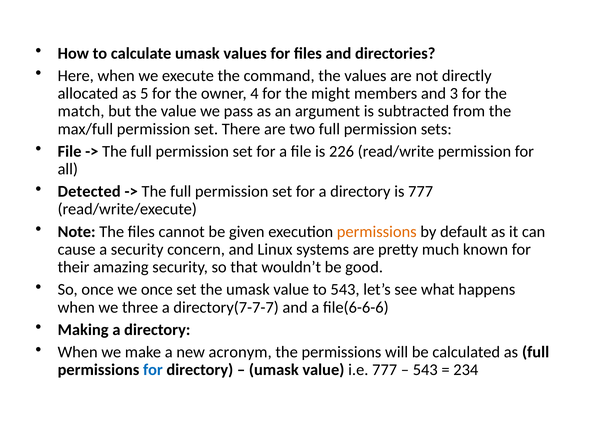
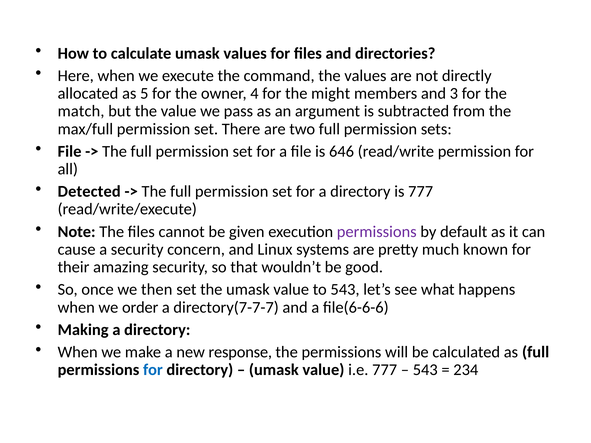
226: 226 -> 646 (342, 151)
permissions colour: orange -> purple (377, 232)
we once: once -> then (157, 290)
three: three -> order (140, 307)
acronym: acronym -> response (240, 352)
